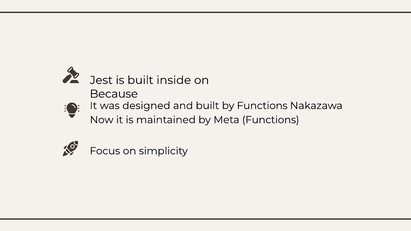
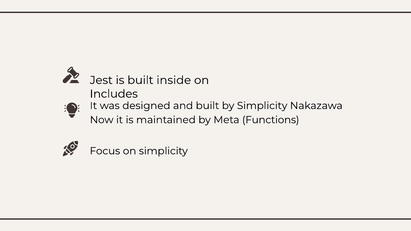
Because: Because -> Includes (114, 94)
by Functions: Functions -> Simplicity (262, 106)
